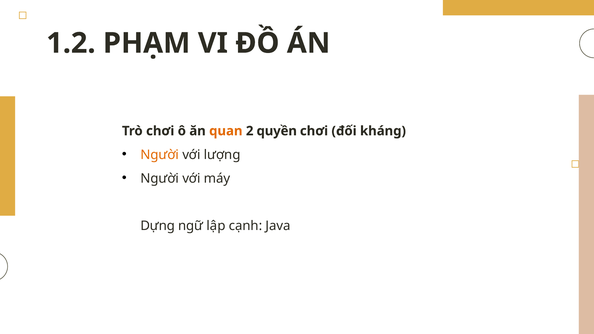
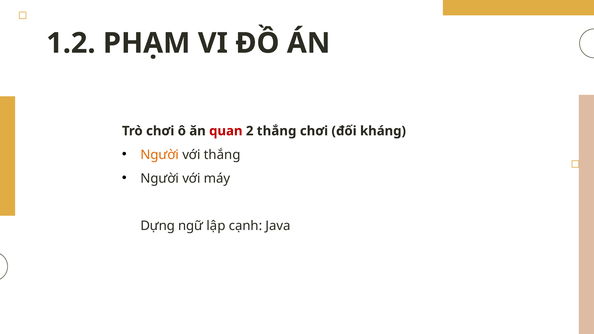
quan colour: orange -> red (226, 131)
2 quyền: quyền -> thắng (277, 131)
với lượng: lượng -> thắng (222, 155)
